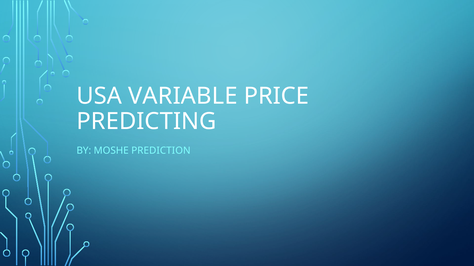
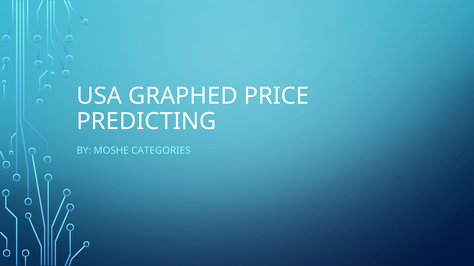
VARIABLE: VARIABLE -> GRAPHED (183, 96)
PREDICTION: PREDICTION -> CATEGORIES (161, 151)
